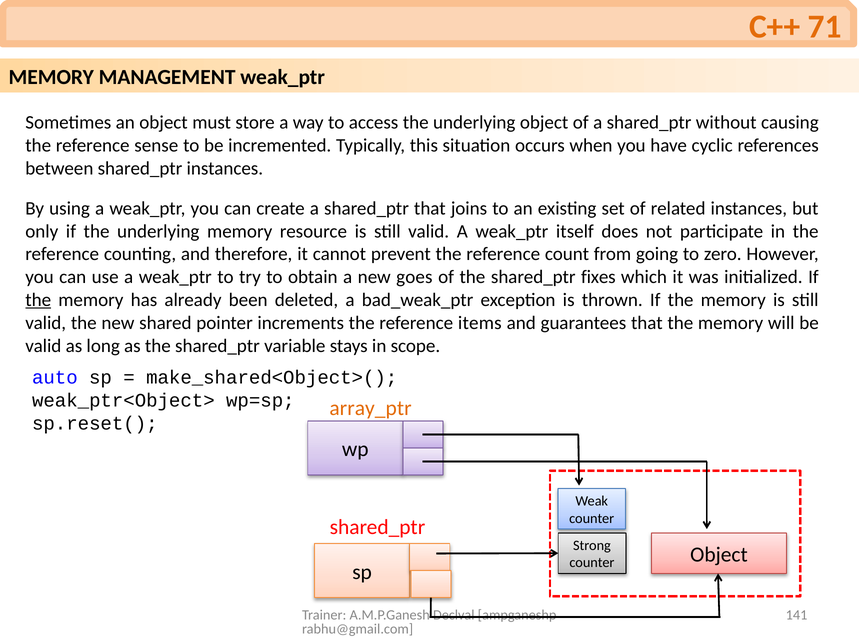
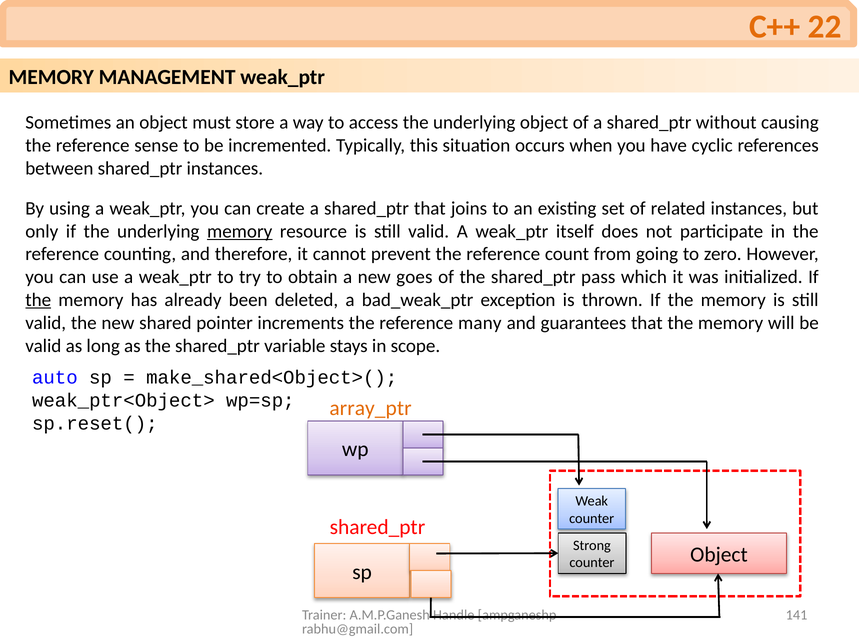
71: 71 -> 22 (825, 27)
memory underline: none -> present (240, 231)
fixes: fixes -> pass (598, 277)
items: items -> many (480, 323)
Declval: Declval -> Handle (454, 615)
